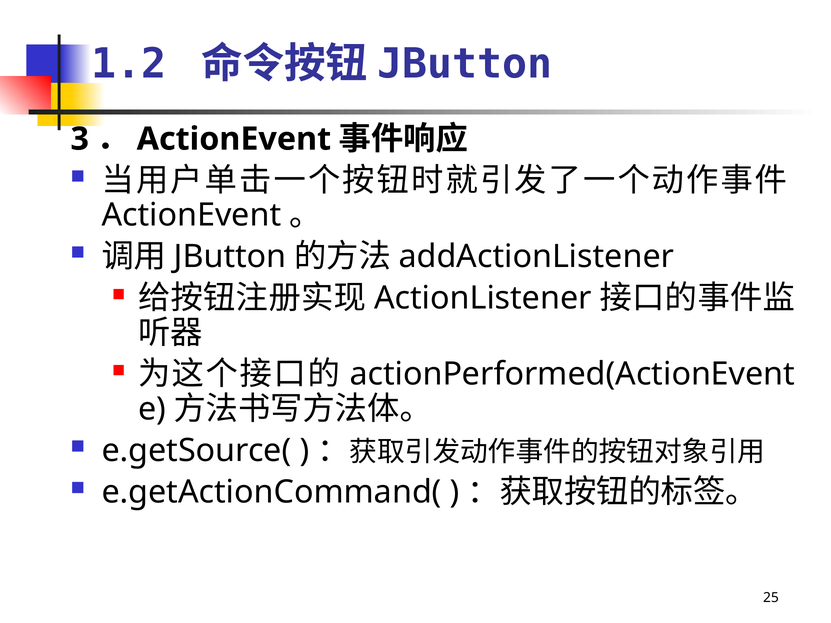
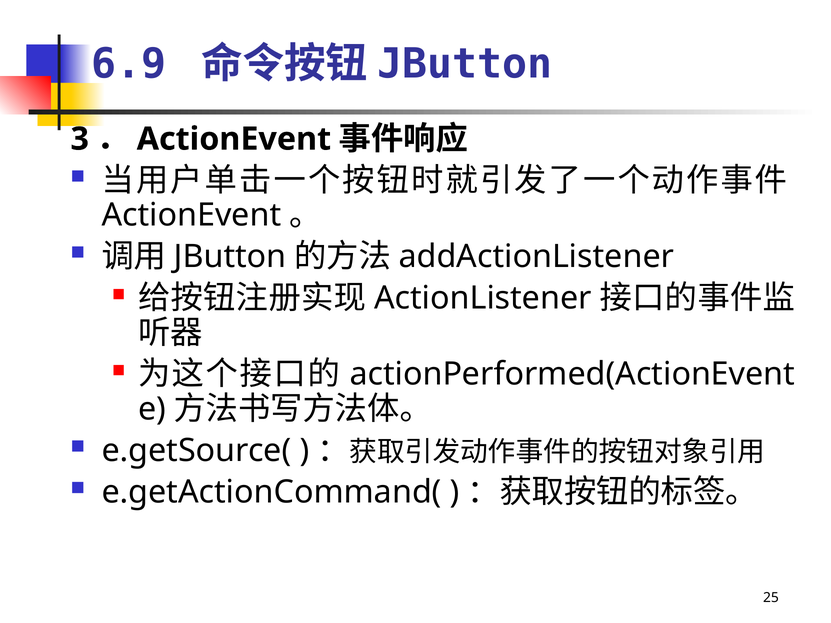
1.2: 1.2 -> 6.9 (129, 64)
